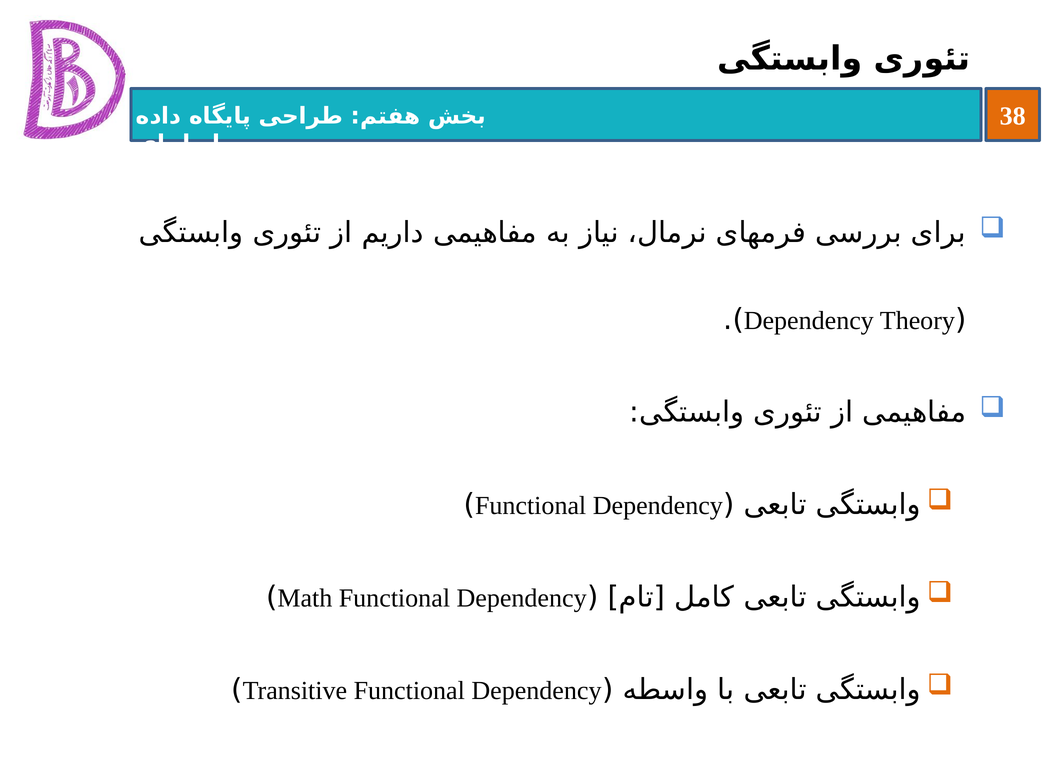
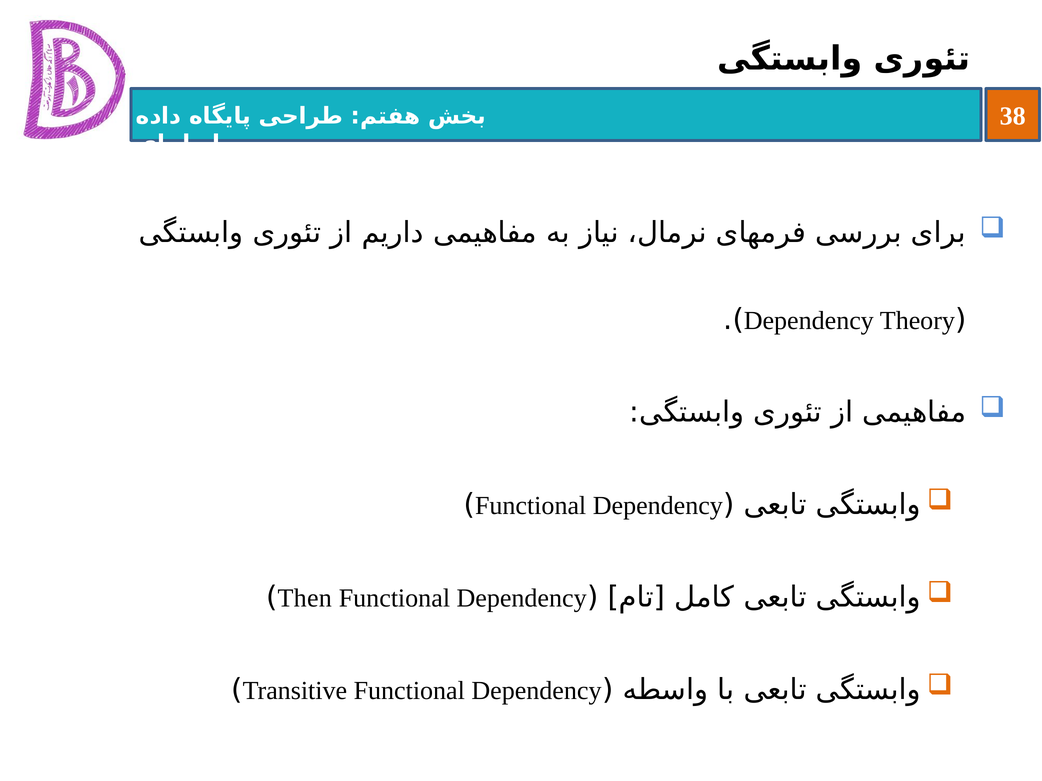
Math: Math -> Then (305, 599)
